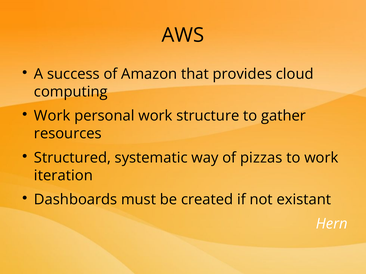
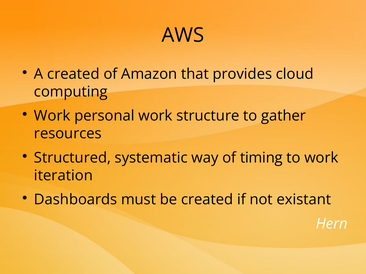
A success: success -> created (73, 74)
pizzas: pizzas -> timing (261, 158)
